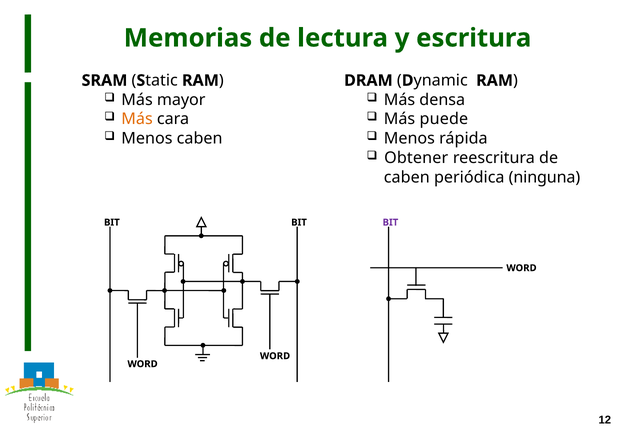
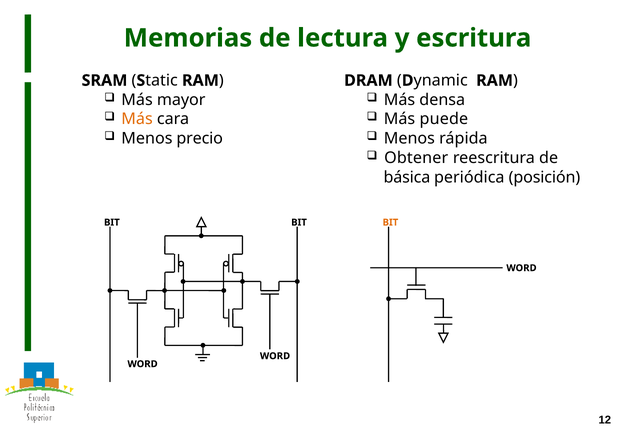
Menos caben: caben -> precio (200, 138)
caben: caben -> básica (407, 177)
ninguna: ninguna -> posición (544, 177)
BIT colour: purple -> orange (390, 222)
